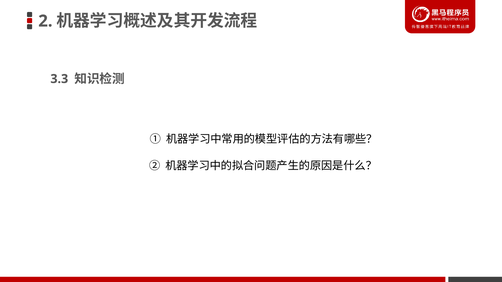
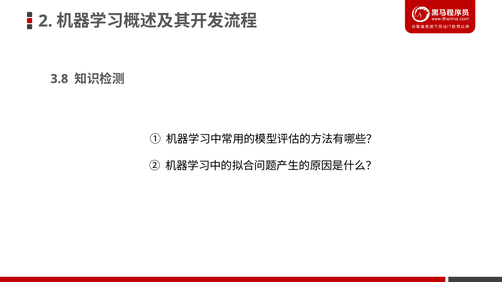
3.3: 3.3 -> 3.8 (59, 79)
